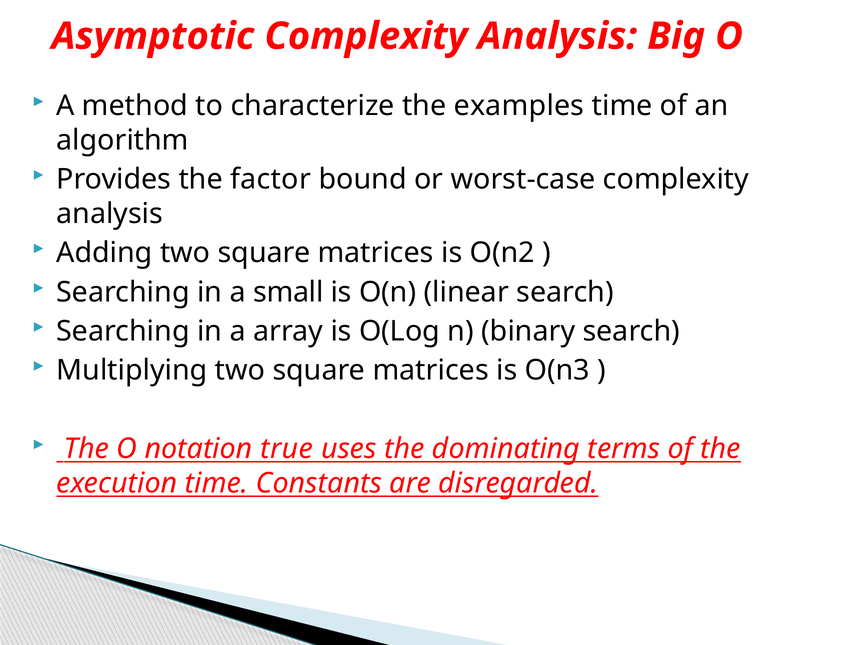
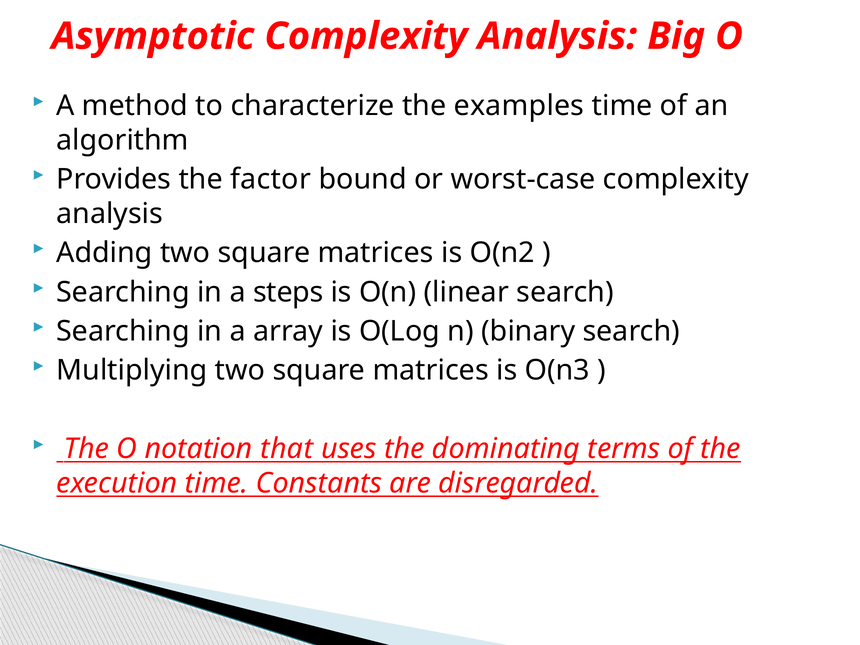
small: small -> steps (288, 292)
true: true -> that (287, 449)
